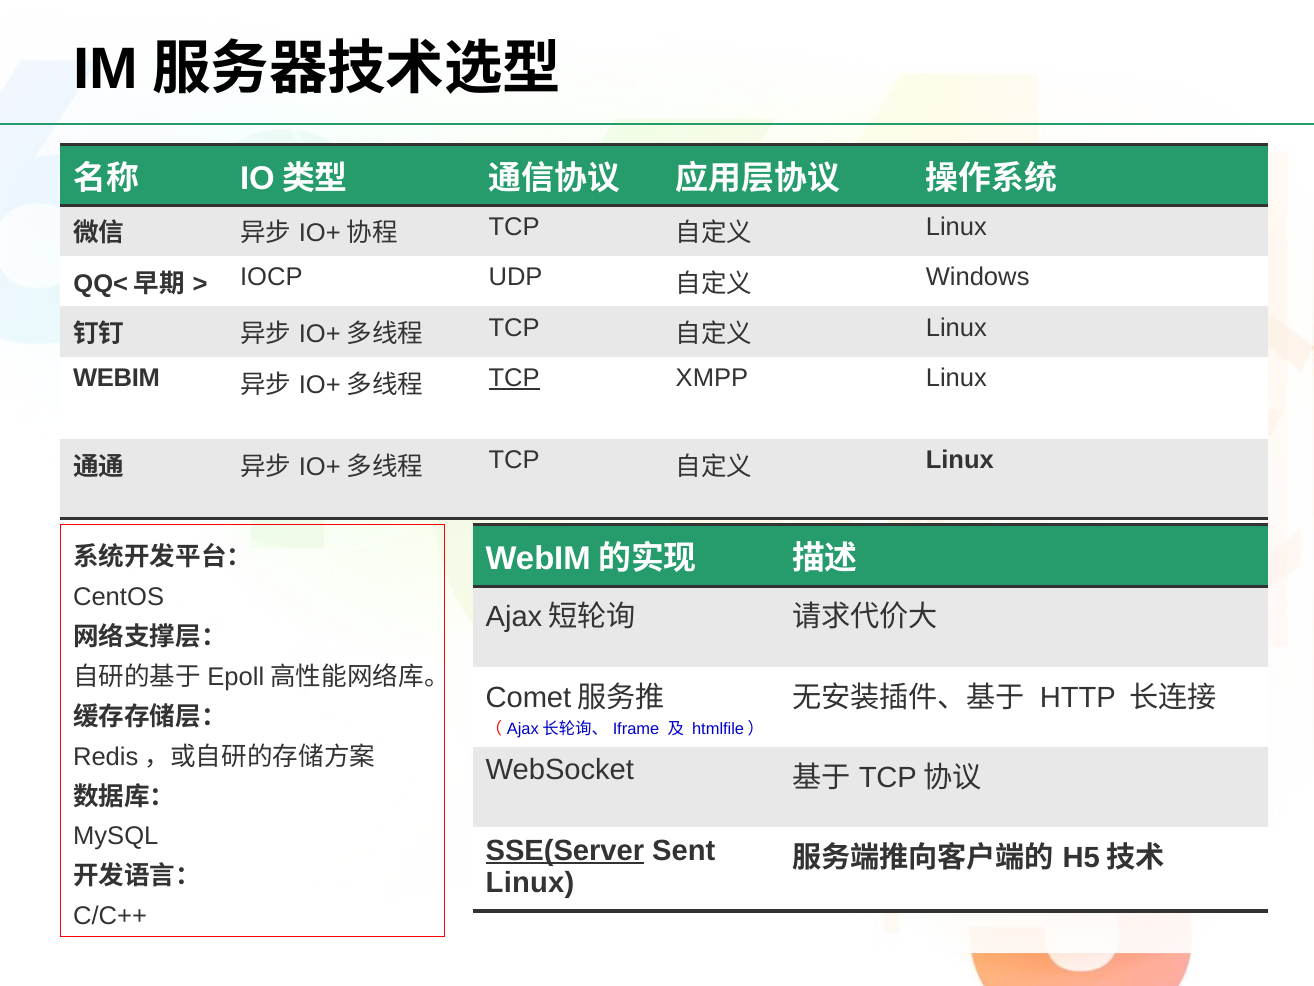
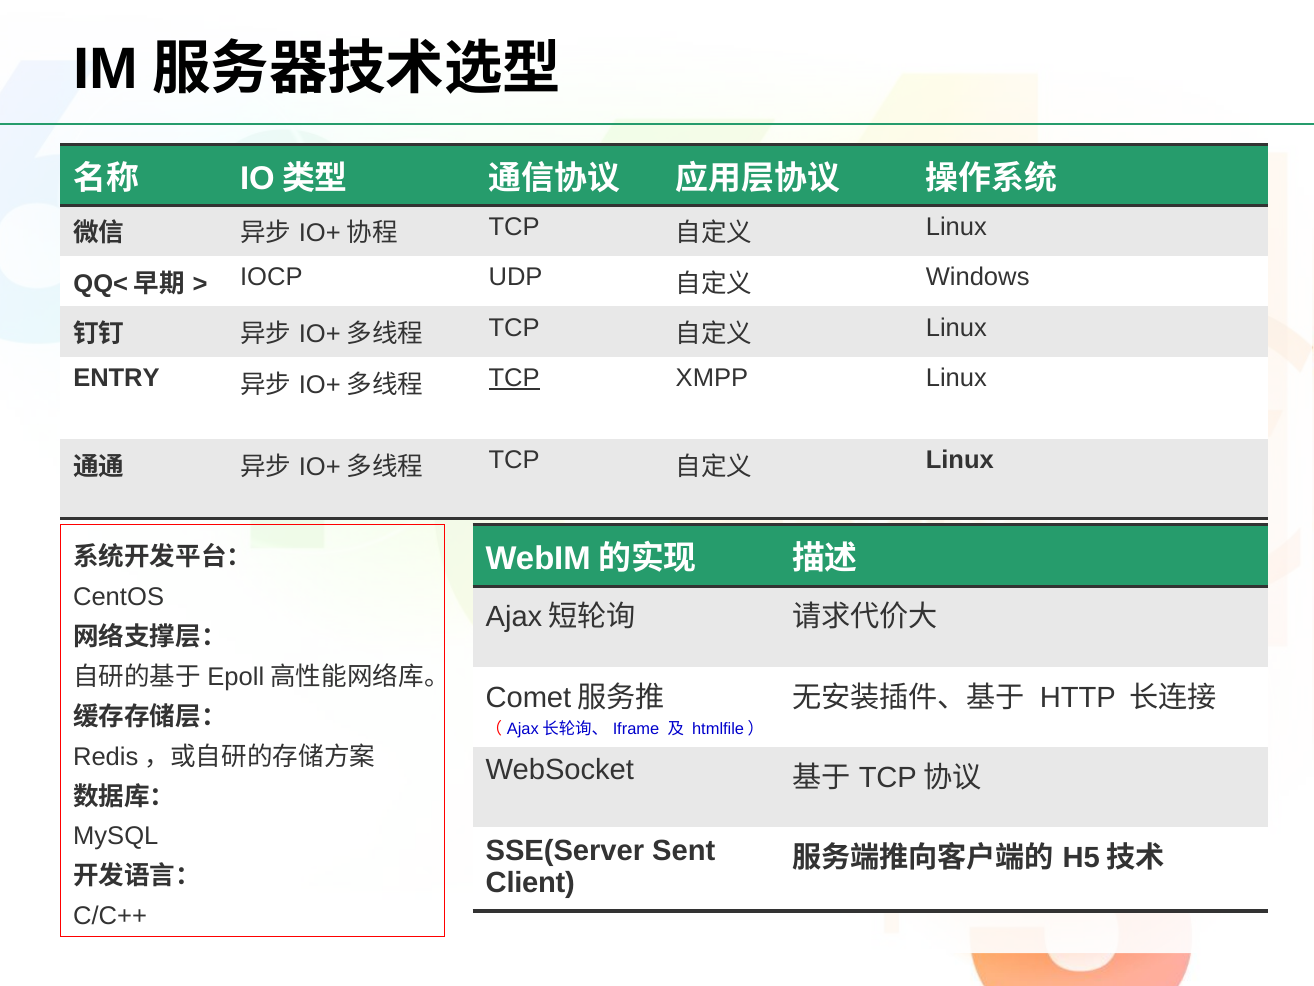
WEBIM: WEBIM -> ENTRY (116, 378)
SSE(Server underline: present -> none (565, 850)
Linux: Linux -> Client (530, 883)
